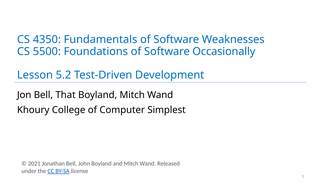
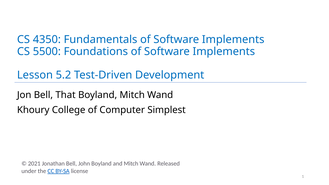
Fundamentals of Software Weaknesses: Weaknesses -> Implements (233, 40)
Foundations of Software Occasionally: Occasionally -> Implements (224, 51)
